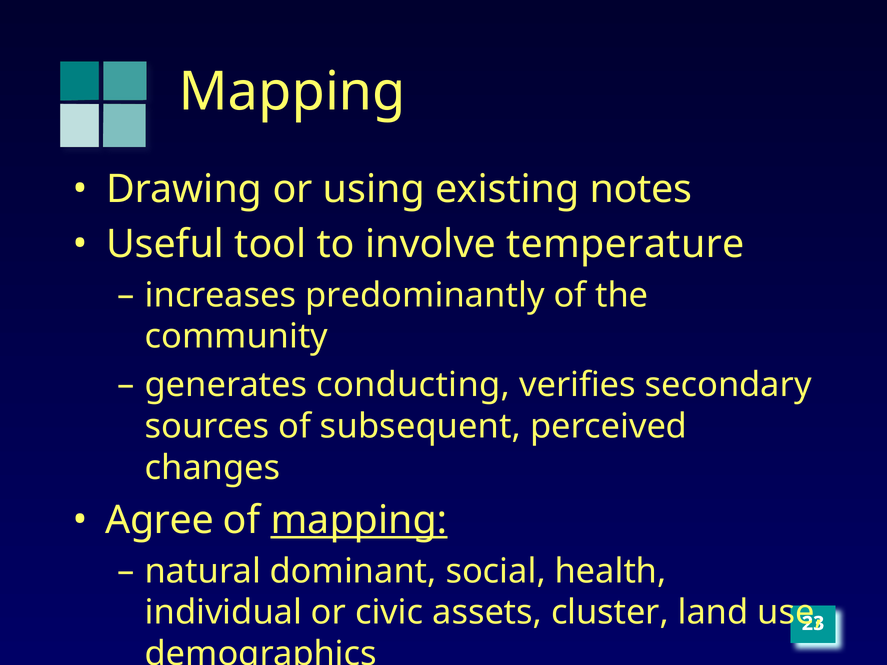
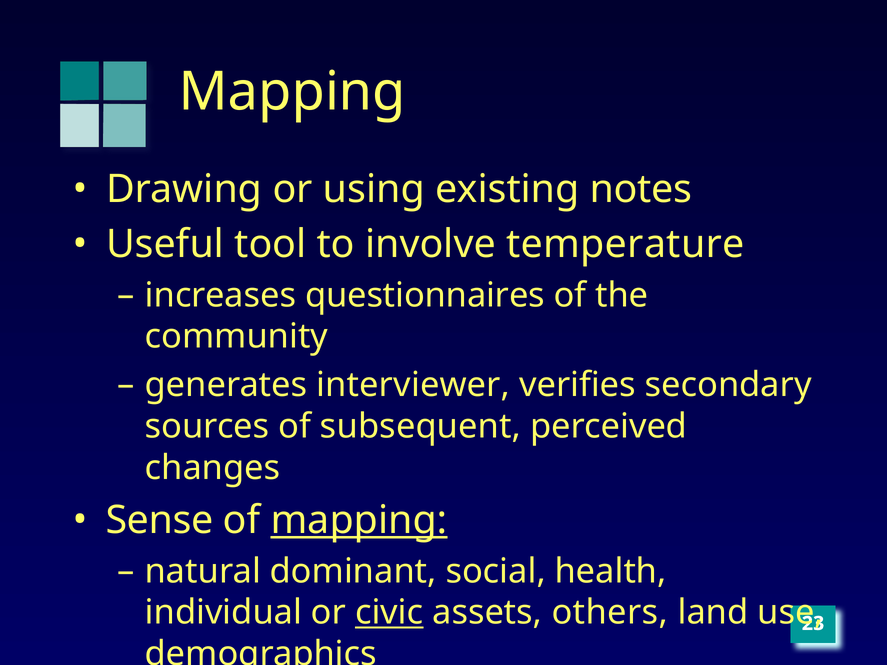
predominantly: predominantly -> questionnaires (425, 295)
conducting: conducting -> interviewer (413, 385)
Agree: Agree -> Sense (160, 520)
civic underline: none -> present (389, 613)
cluster: cluster -> others (610, 613)
